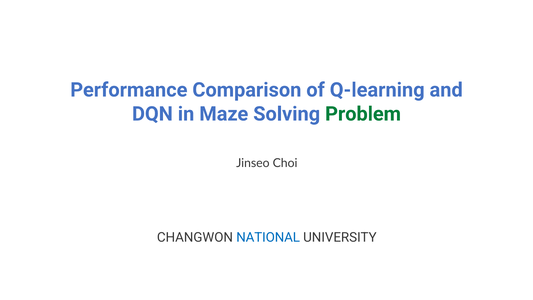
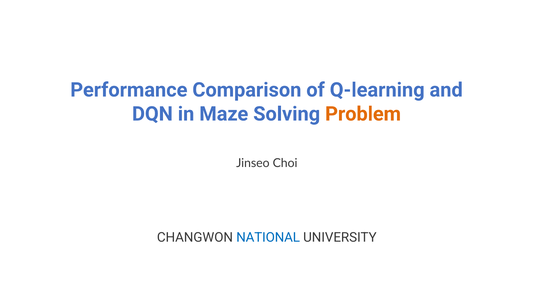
Problem colour: green -> orange (363, 114)
